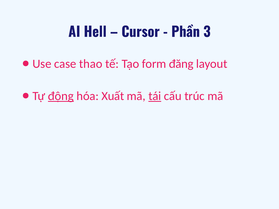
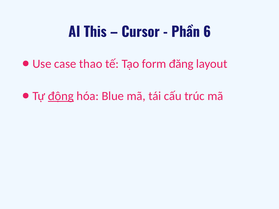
Hell: Hell -> This (95, 32)
3: 3 -> 6 (207, 32)
Xuất: Xuất -> Blue (113, 96)
tái underline: present -> none (155, 96)
